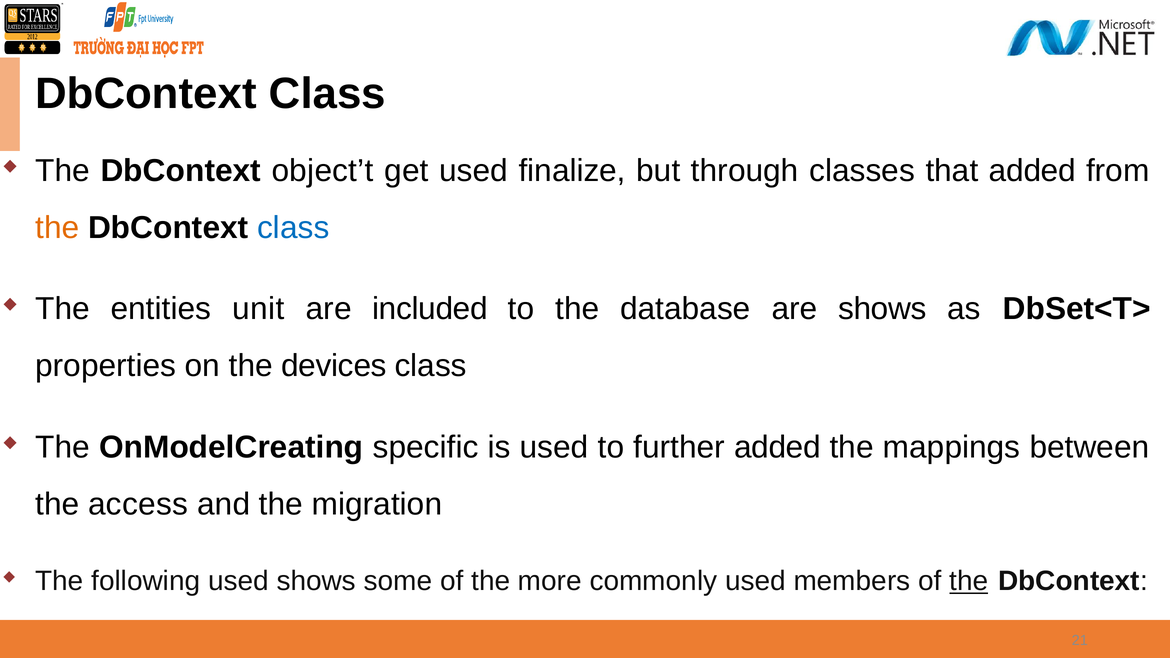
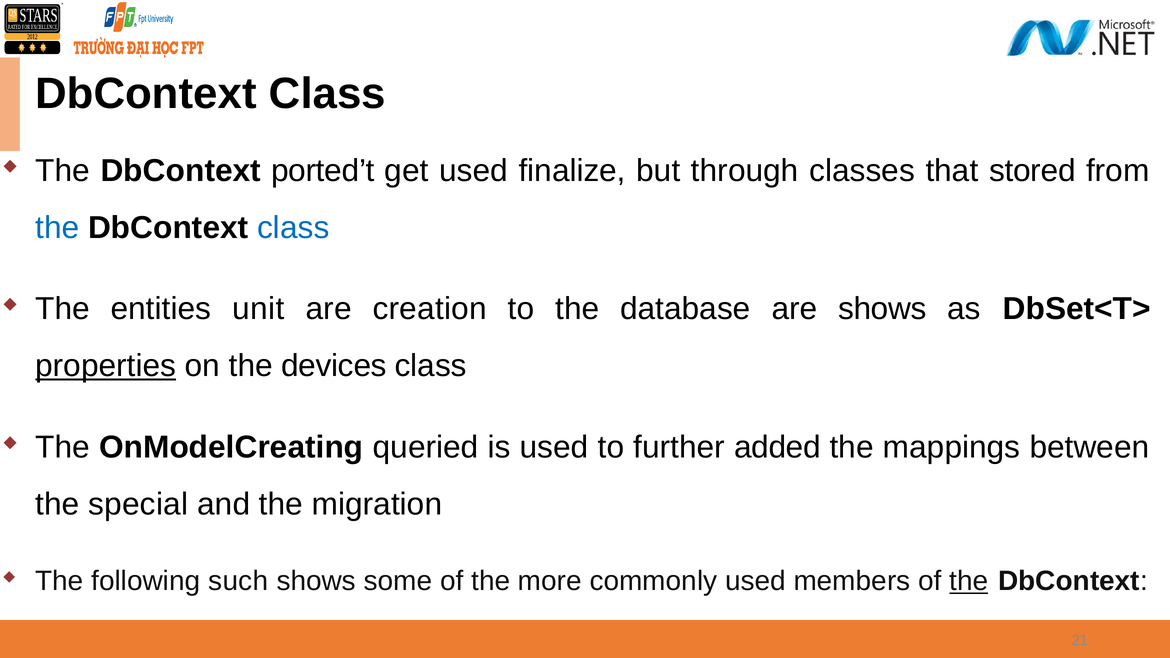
object’t: object’t -> ported’t (323, 171)
that added: added -> stored (1032, 171)
the colour: orange -> blue (57, 228)
included: included -> creation (430, 309)
properties underline: none -> present (106, 366)
specific: specific -> queried (426, 447)
access: access -> special (138, 504)
following used: used -> such (238, 581)
